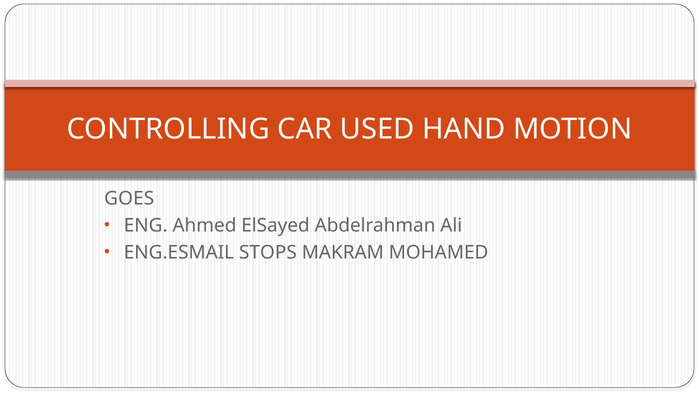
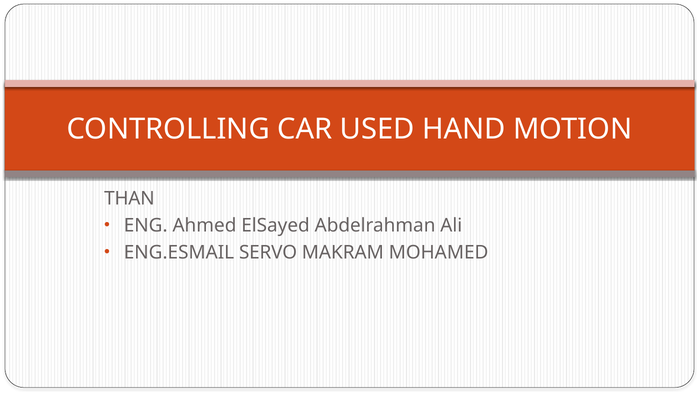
GOES: GOES -> THAN (129, 199)
STOPS: STOPS -> SERVO (268, 253)
